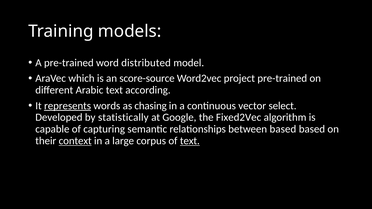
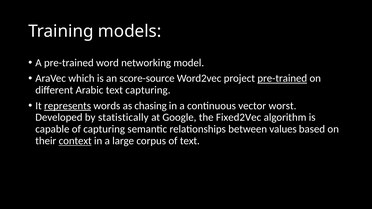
distributed: distributed -> networking (146, 63)
pre-trained underline: none -> present (282, 78)
text according: according -> capturing (148, 90)
select: select -> worst (282, 106)
between based: based -> values (283, 129)
text underline: present -> none (190, 141)
